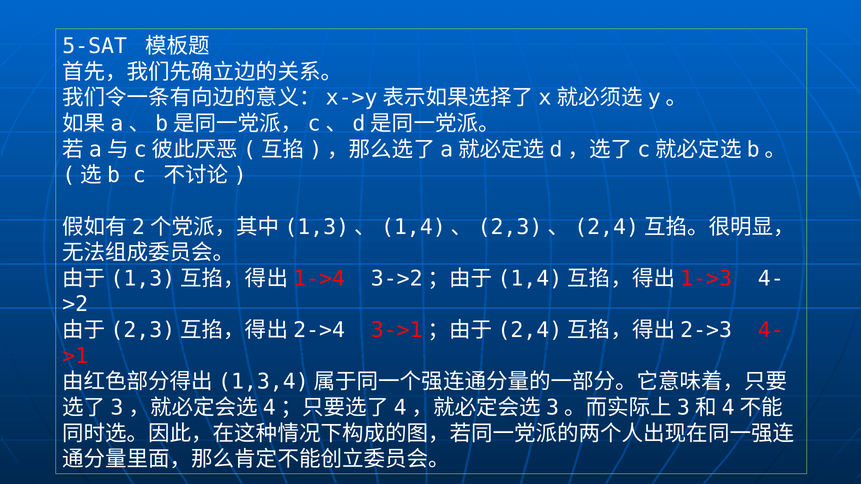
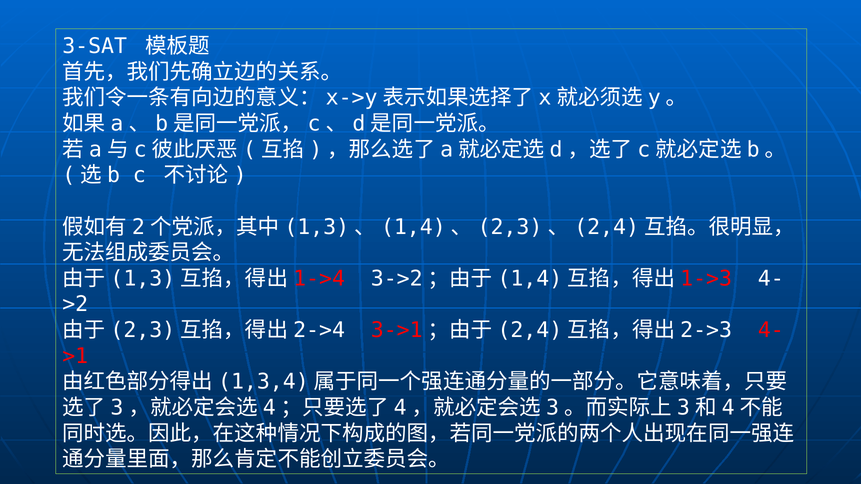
5-SAT: 5-SAT -> 3-SAT (95, 46)
